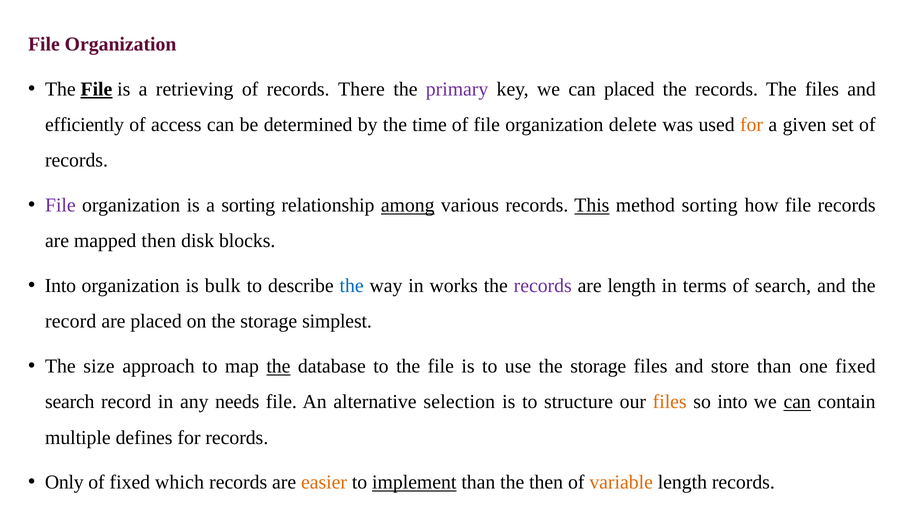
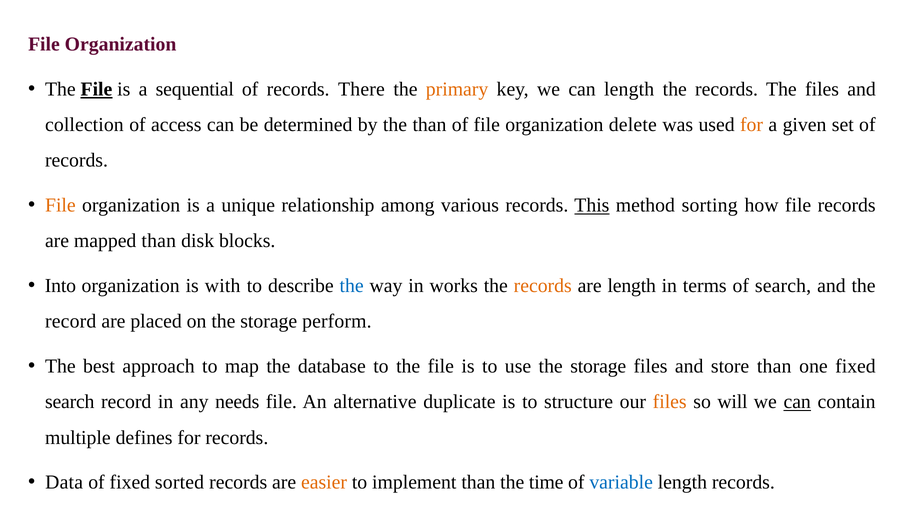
retrieving: retrieving -> sequential (195, 89)
primary colour: purple -> orange (457, 89)
can placed: placed -> length (629, 89)
efficiently: efficiently -> collection (84, 125)
the time: time -> than (429, 125)
File colour: purple -> orange (60, 205)
a sorting: sorting -> unique (248, 205)
among underline: present -> none (408, 205)
mapped then: then -> than (159, 241)
bulk: bulk -> with (223, 286)
records colour: purple -> orange (543, 286)
simplest: simplest -> perform (337, 321)
size: size -> best (99, 366)
the underline: present -> none (278, 366)
selection: selection -> duplicate (459, 401)
so into: into -> will (732, 401)
Only: Only -> Data (64, 482)
which: which -> sorted (180, 482)
implement underline: present -> none (414, 482)
the then: then -> time (546, 482)
variable colour: orange -> blue (621, 482)
